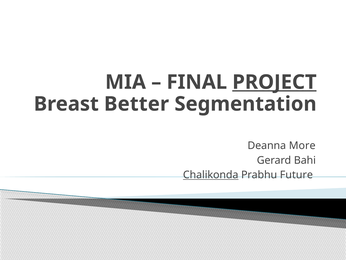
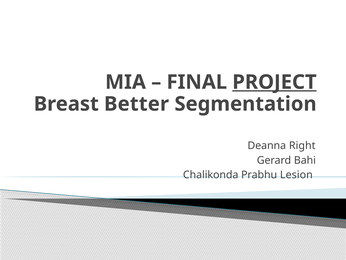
More: More -> Right (302, 145)
Chalikonda underline: present -> none (211, 175)
Future: Future -> Lesion (296, 175)
